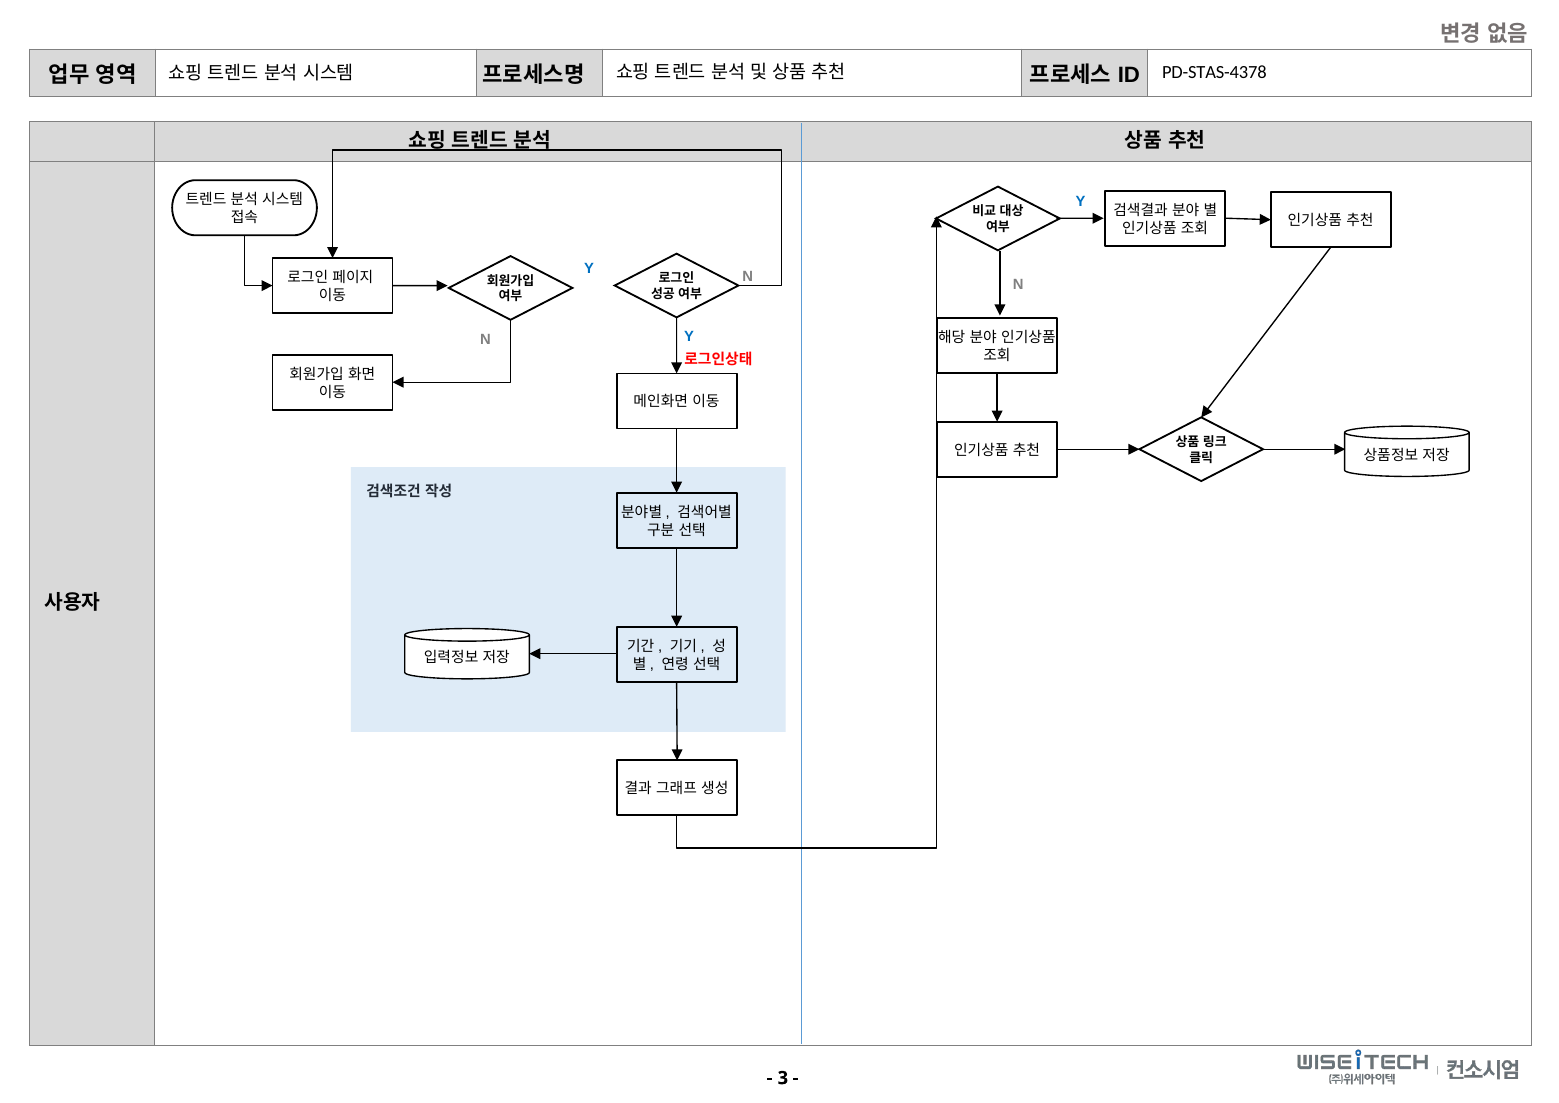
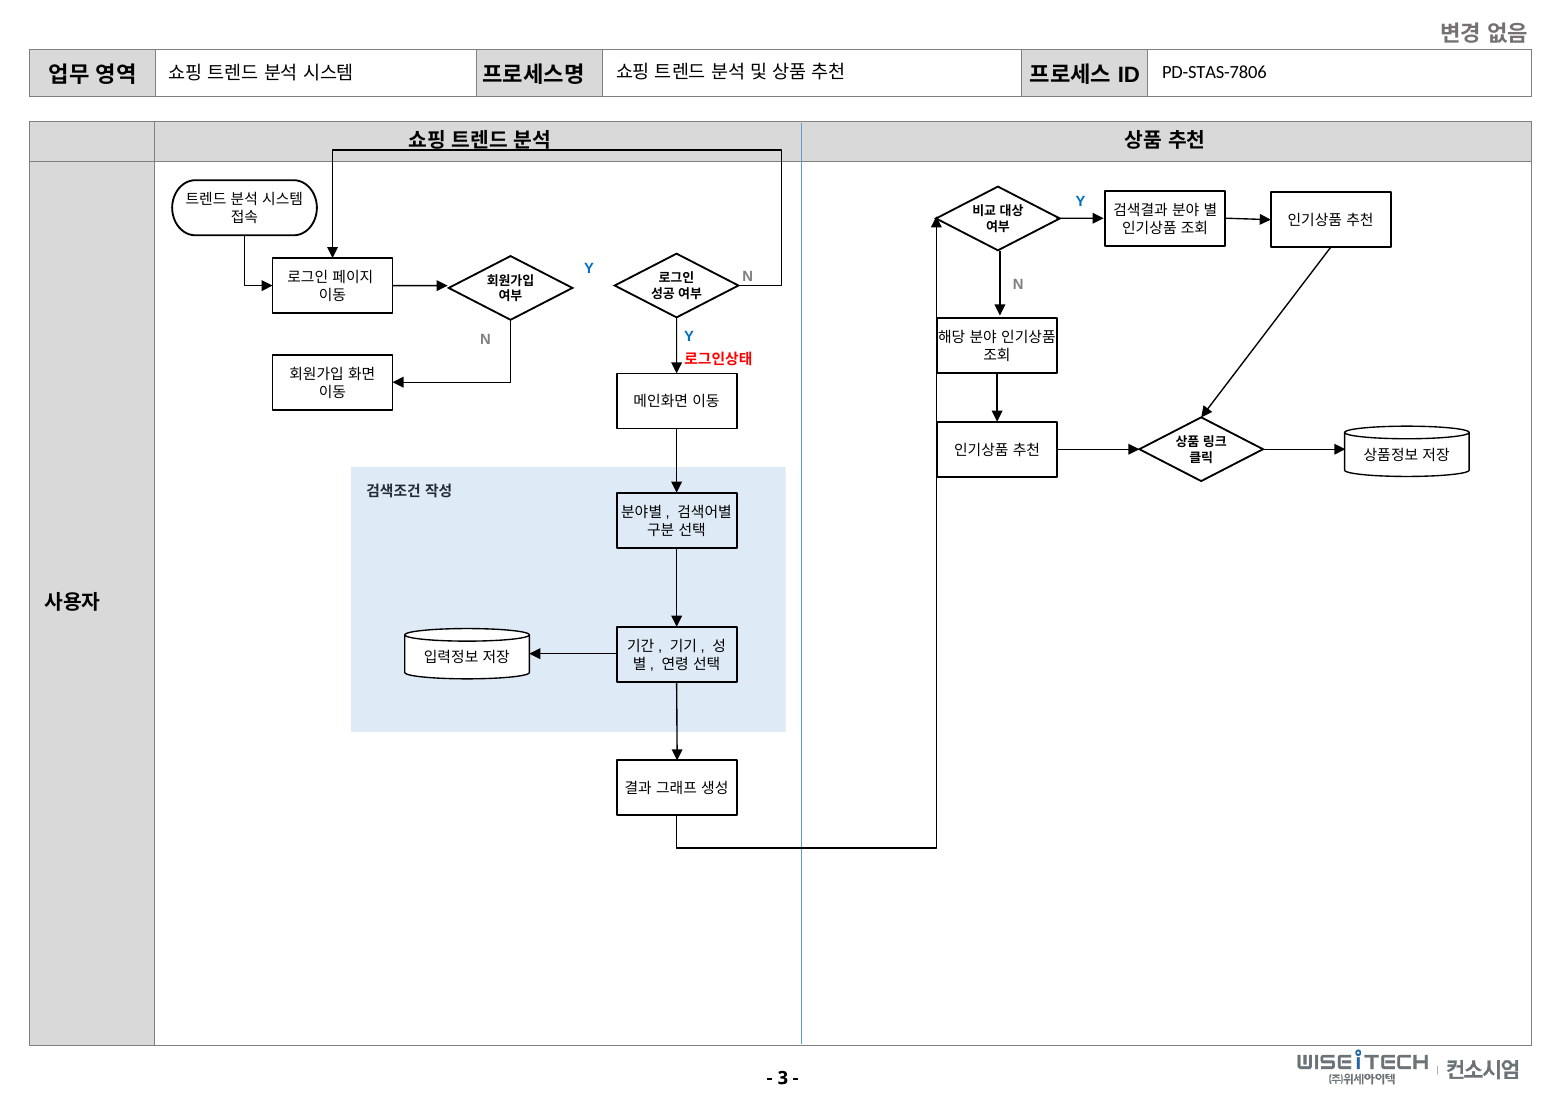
PD-STAS-4378: PD-STAS-4378 -> PD-STAS-7806 (1214, 73)
